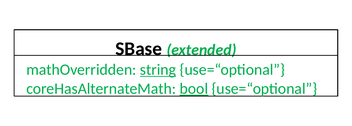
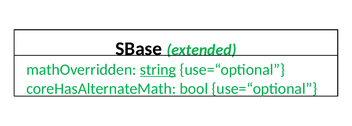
bool underline: present -> none (194, 88)
